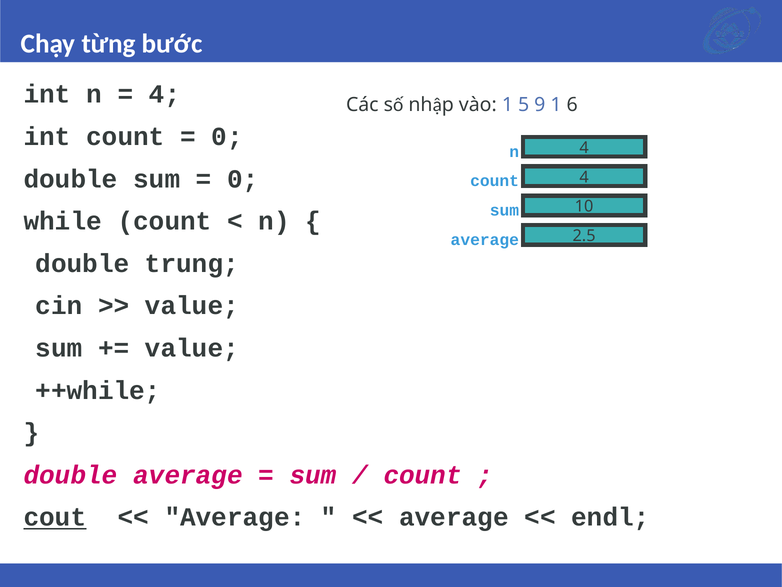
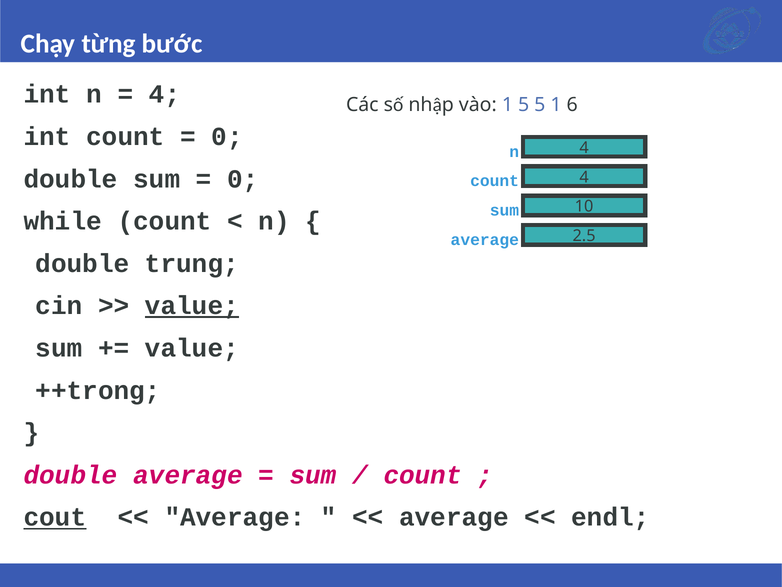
5 9: 9 -> 5 (540, 105)
value underline: none -> present (192, 306)
++while: ++while -> ++trong (98, 390)
